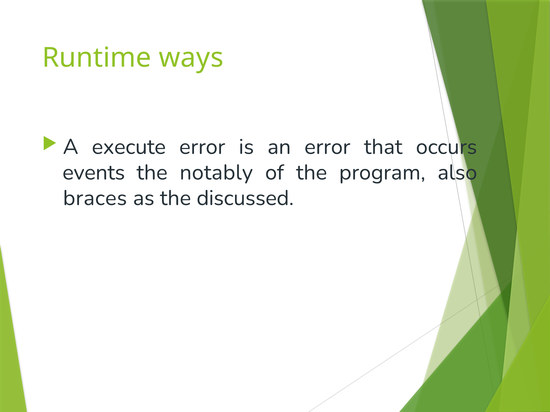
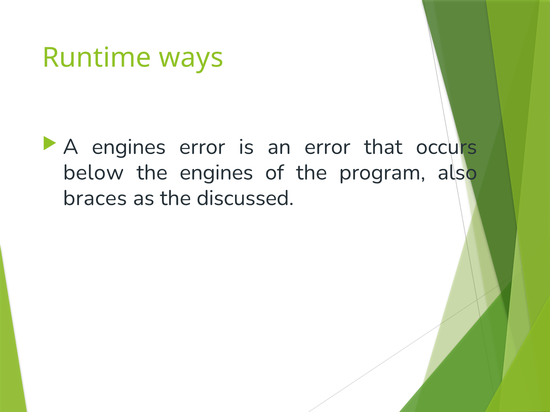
A execute: execute -> engines (129, 147)
events: events -> below (94, 173)
the notably: notably -> engines (216, 173)
